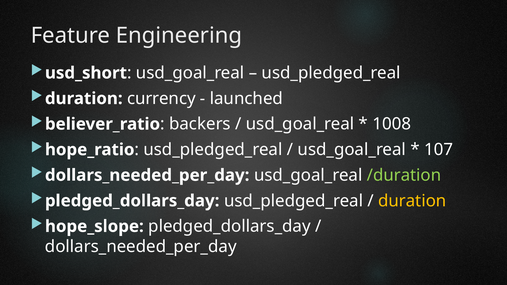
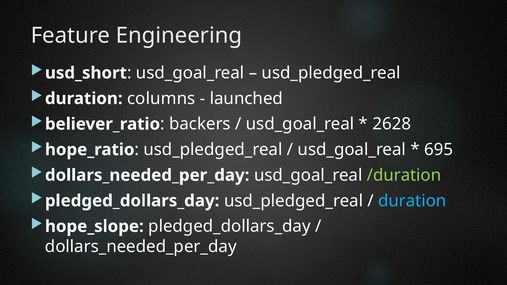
currency: currency -> columns (161, 99)
1008: 1008 -> 2628 (392, 124)
107: 107 -> 695 (439, 150)
duration colour: yellow -> light blue (412, 201)
